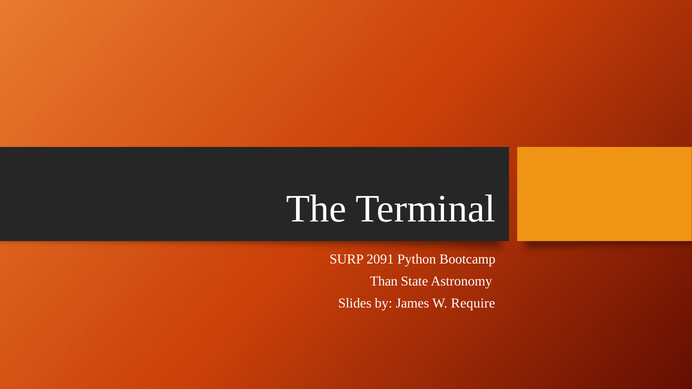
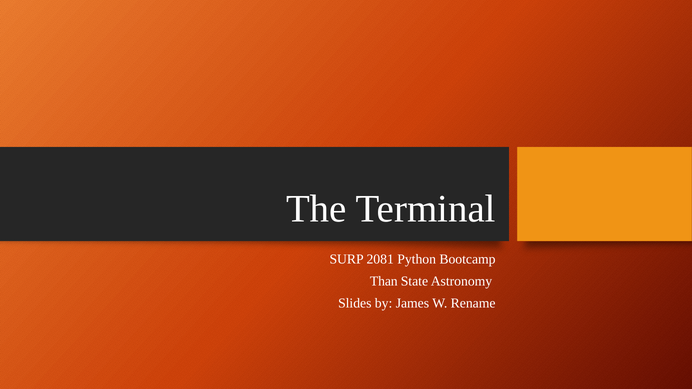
2091: 2091 -> 2081 (380, 259)
Require: Require -> Rename (473, 303)
